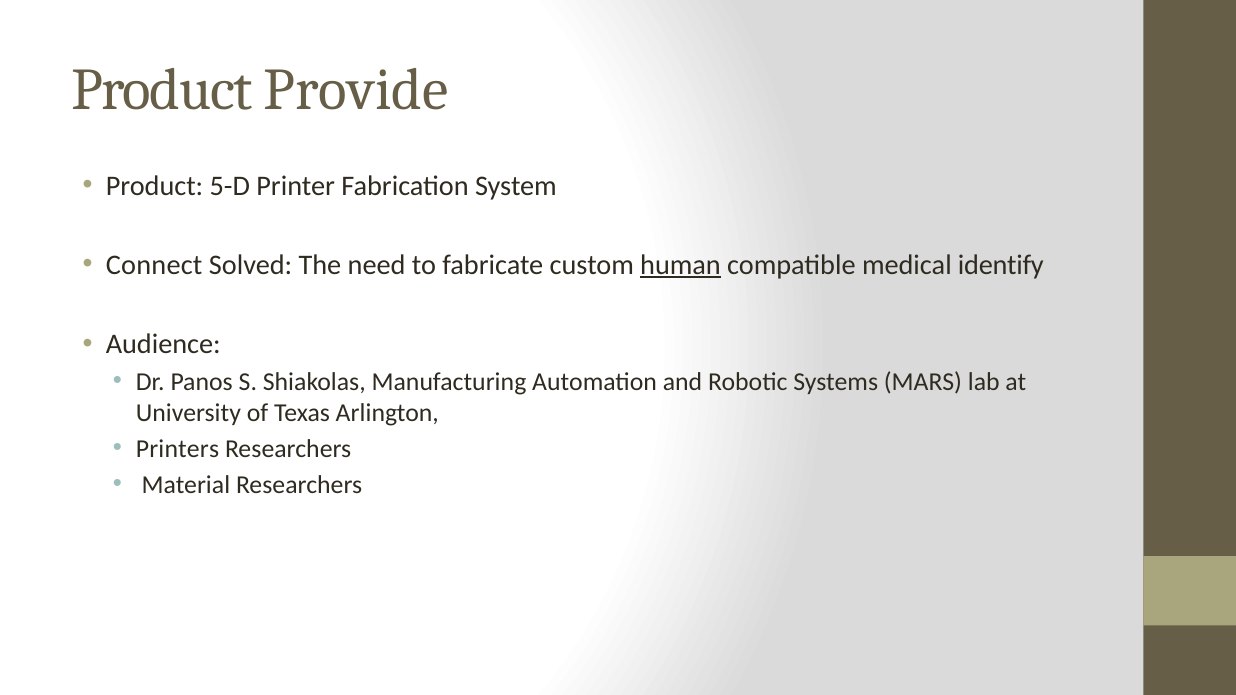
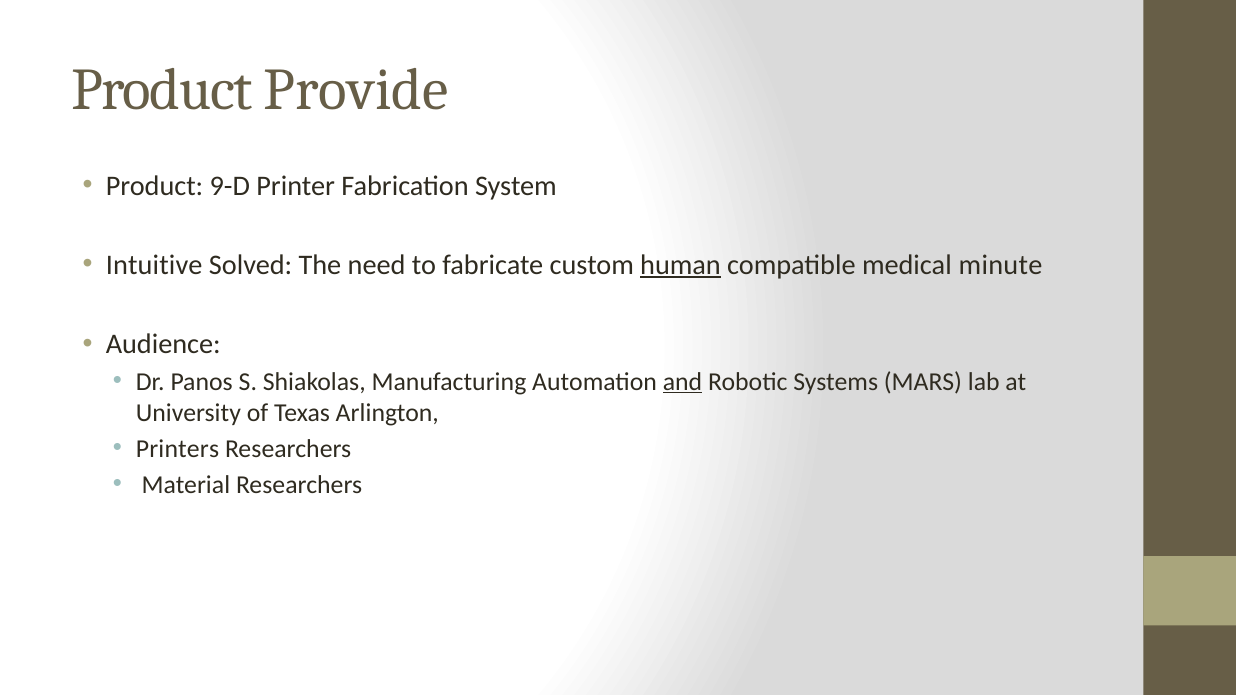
5-D: 5-D -> 9-D (230, 186)
Connect: Connect -> Intuitive (154, 265)
identify: identify -> minute (1001, 265)
and underline: none -> present (683, 382)
